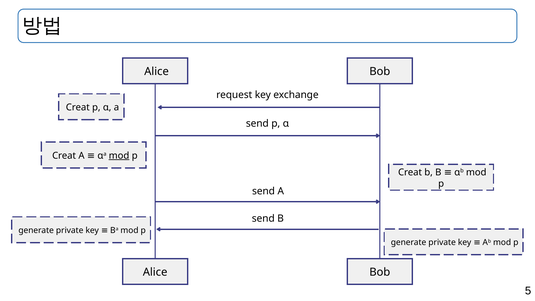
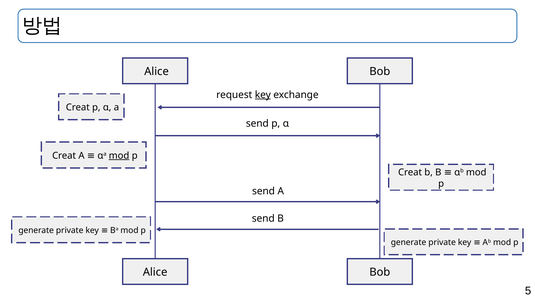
key underline: none -> present (263, 95)
